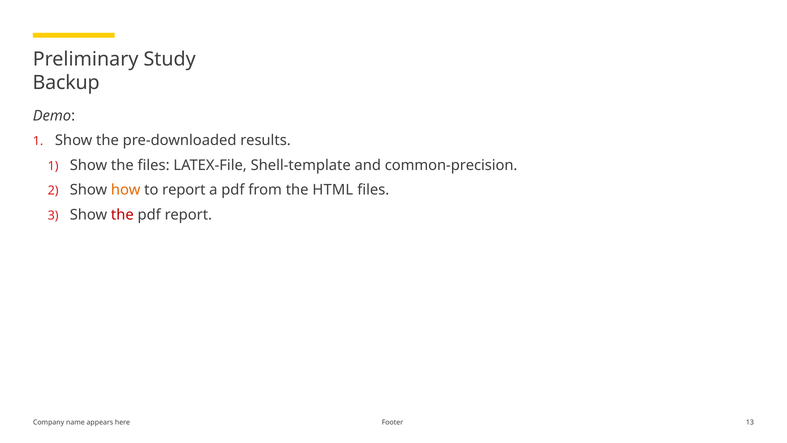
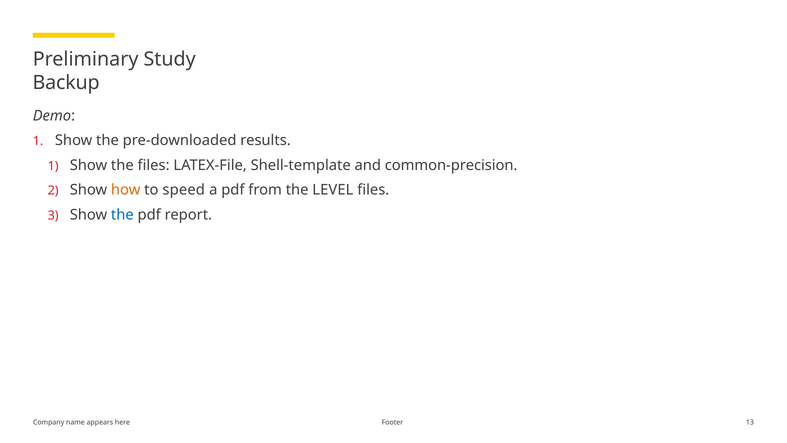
to report: report -> speed (184, 190)
HTML: HTML -> LEVEL (333, 190)
the colour: red -> blue (122, 215)
